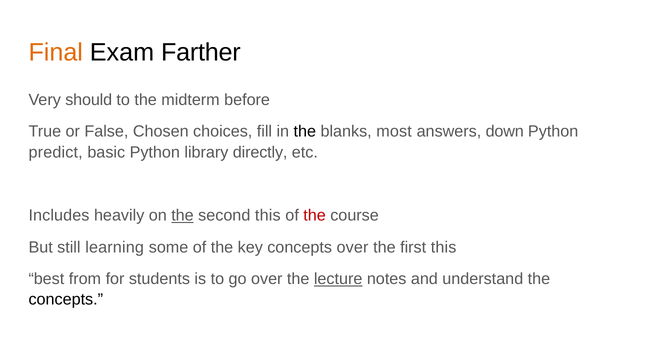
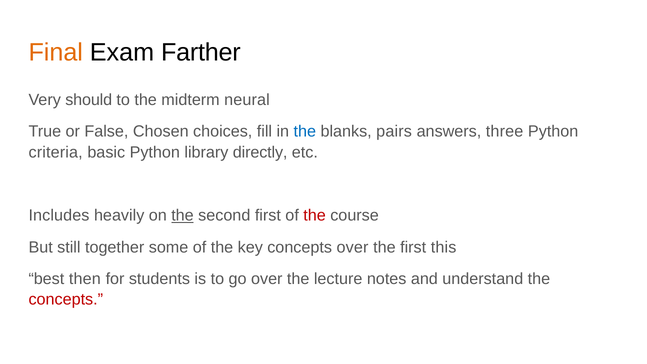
before: before -> neural (247, 100)
the colour: black -> blue (305, 132)
most: most -> pairs (394, 132)
down: down -> three (505, 132)
predict: predict -> criteria (56, 152)
second this: this -> first (268, 216)
learning: learning -> together (115, 247)
from: from -> then (85, 279)
lecture underline: present -> none (338, 279)
concepts colour: black -> red (66, 300)
